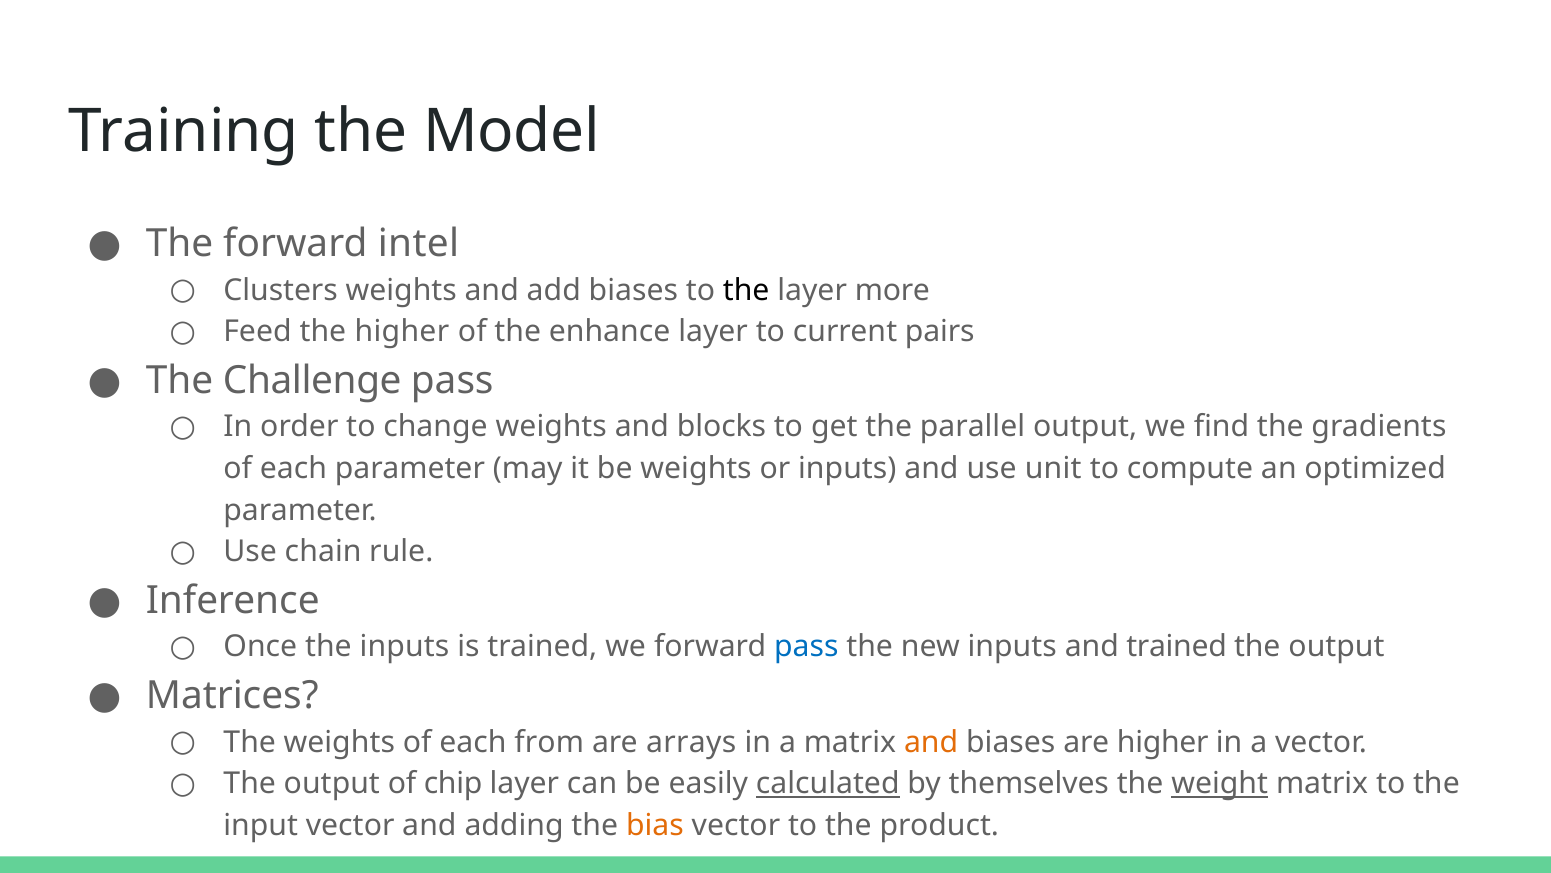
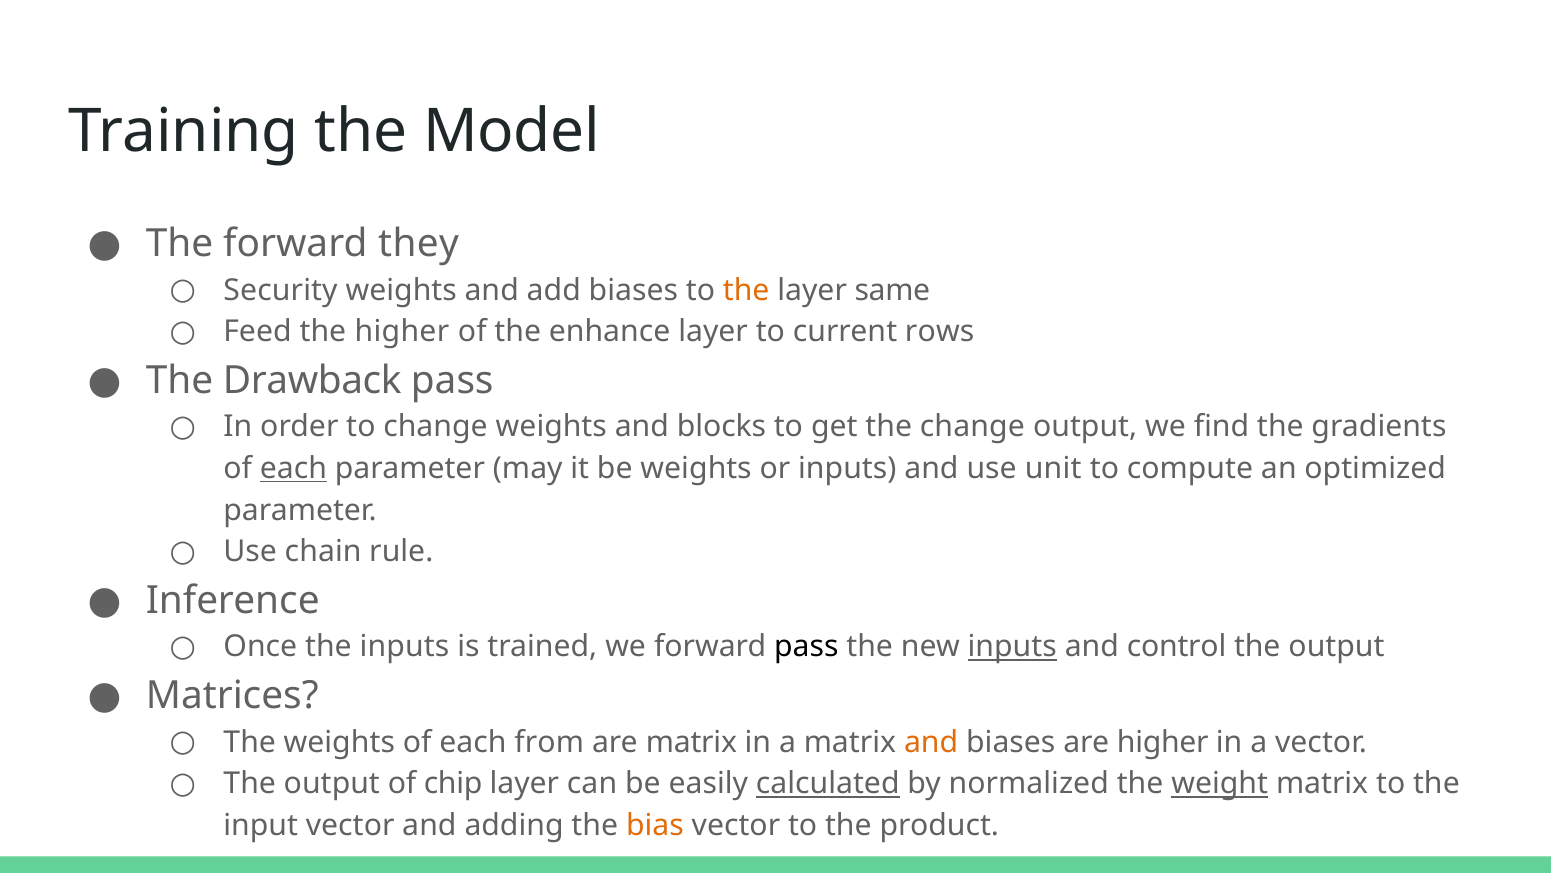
intel: intel -> they (419, 244)
Clusters: Clusters -> Security (281, 290)
the colour: black -> orange (746, 290)
more: more -> same (892, 290)
pairs: pairs -> rows (940, 332)
Challenge: Challenge -> Drawback (312, 381)
the parallel: parallel -> change (972, 427)
each underline: none -> present (293, 468)
pass colour: blue -> black (806, 647)
inputs underline: none -> present (1012, 647)
and trained: trained -> control (1177, 647)
are arrays: arrays -> matrix (691, 742)
themselves: themselves -> normalized (1029, 783)
